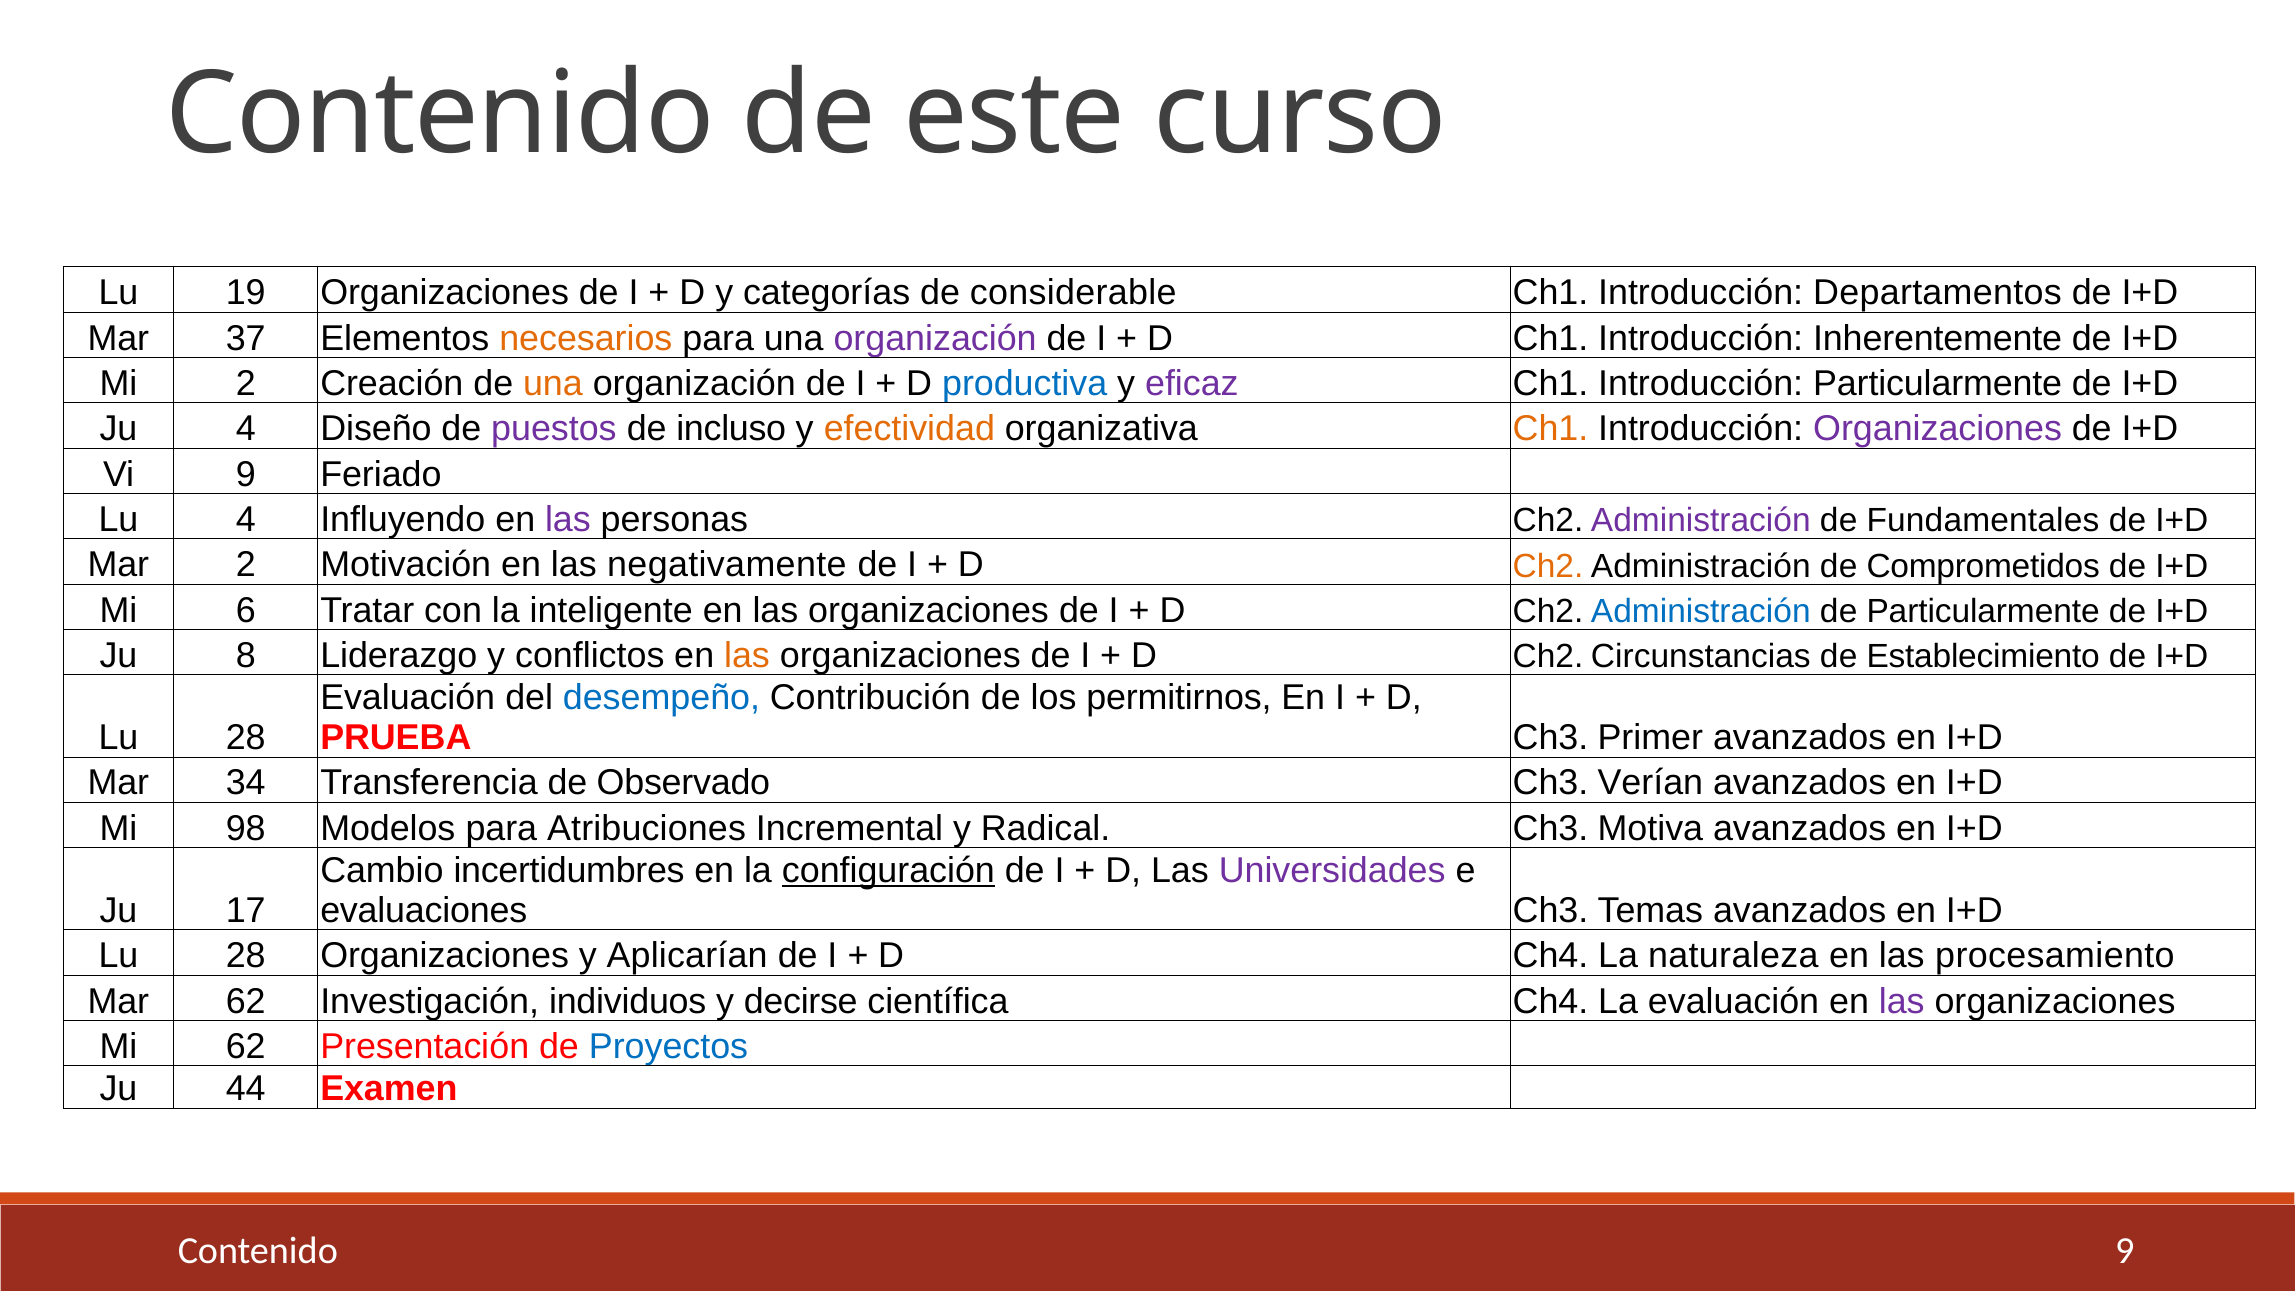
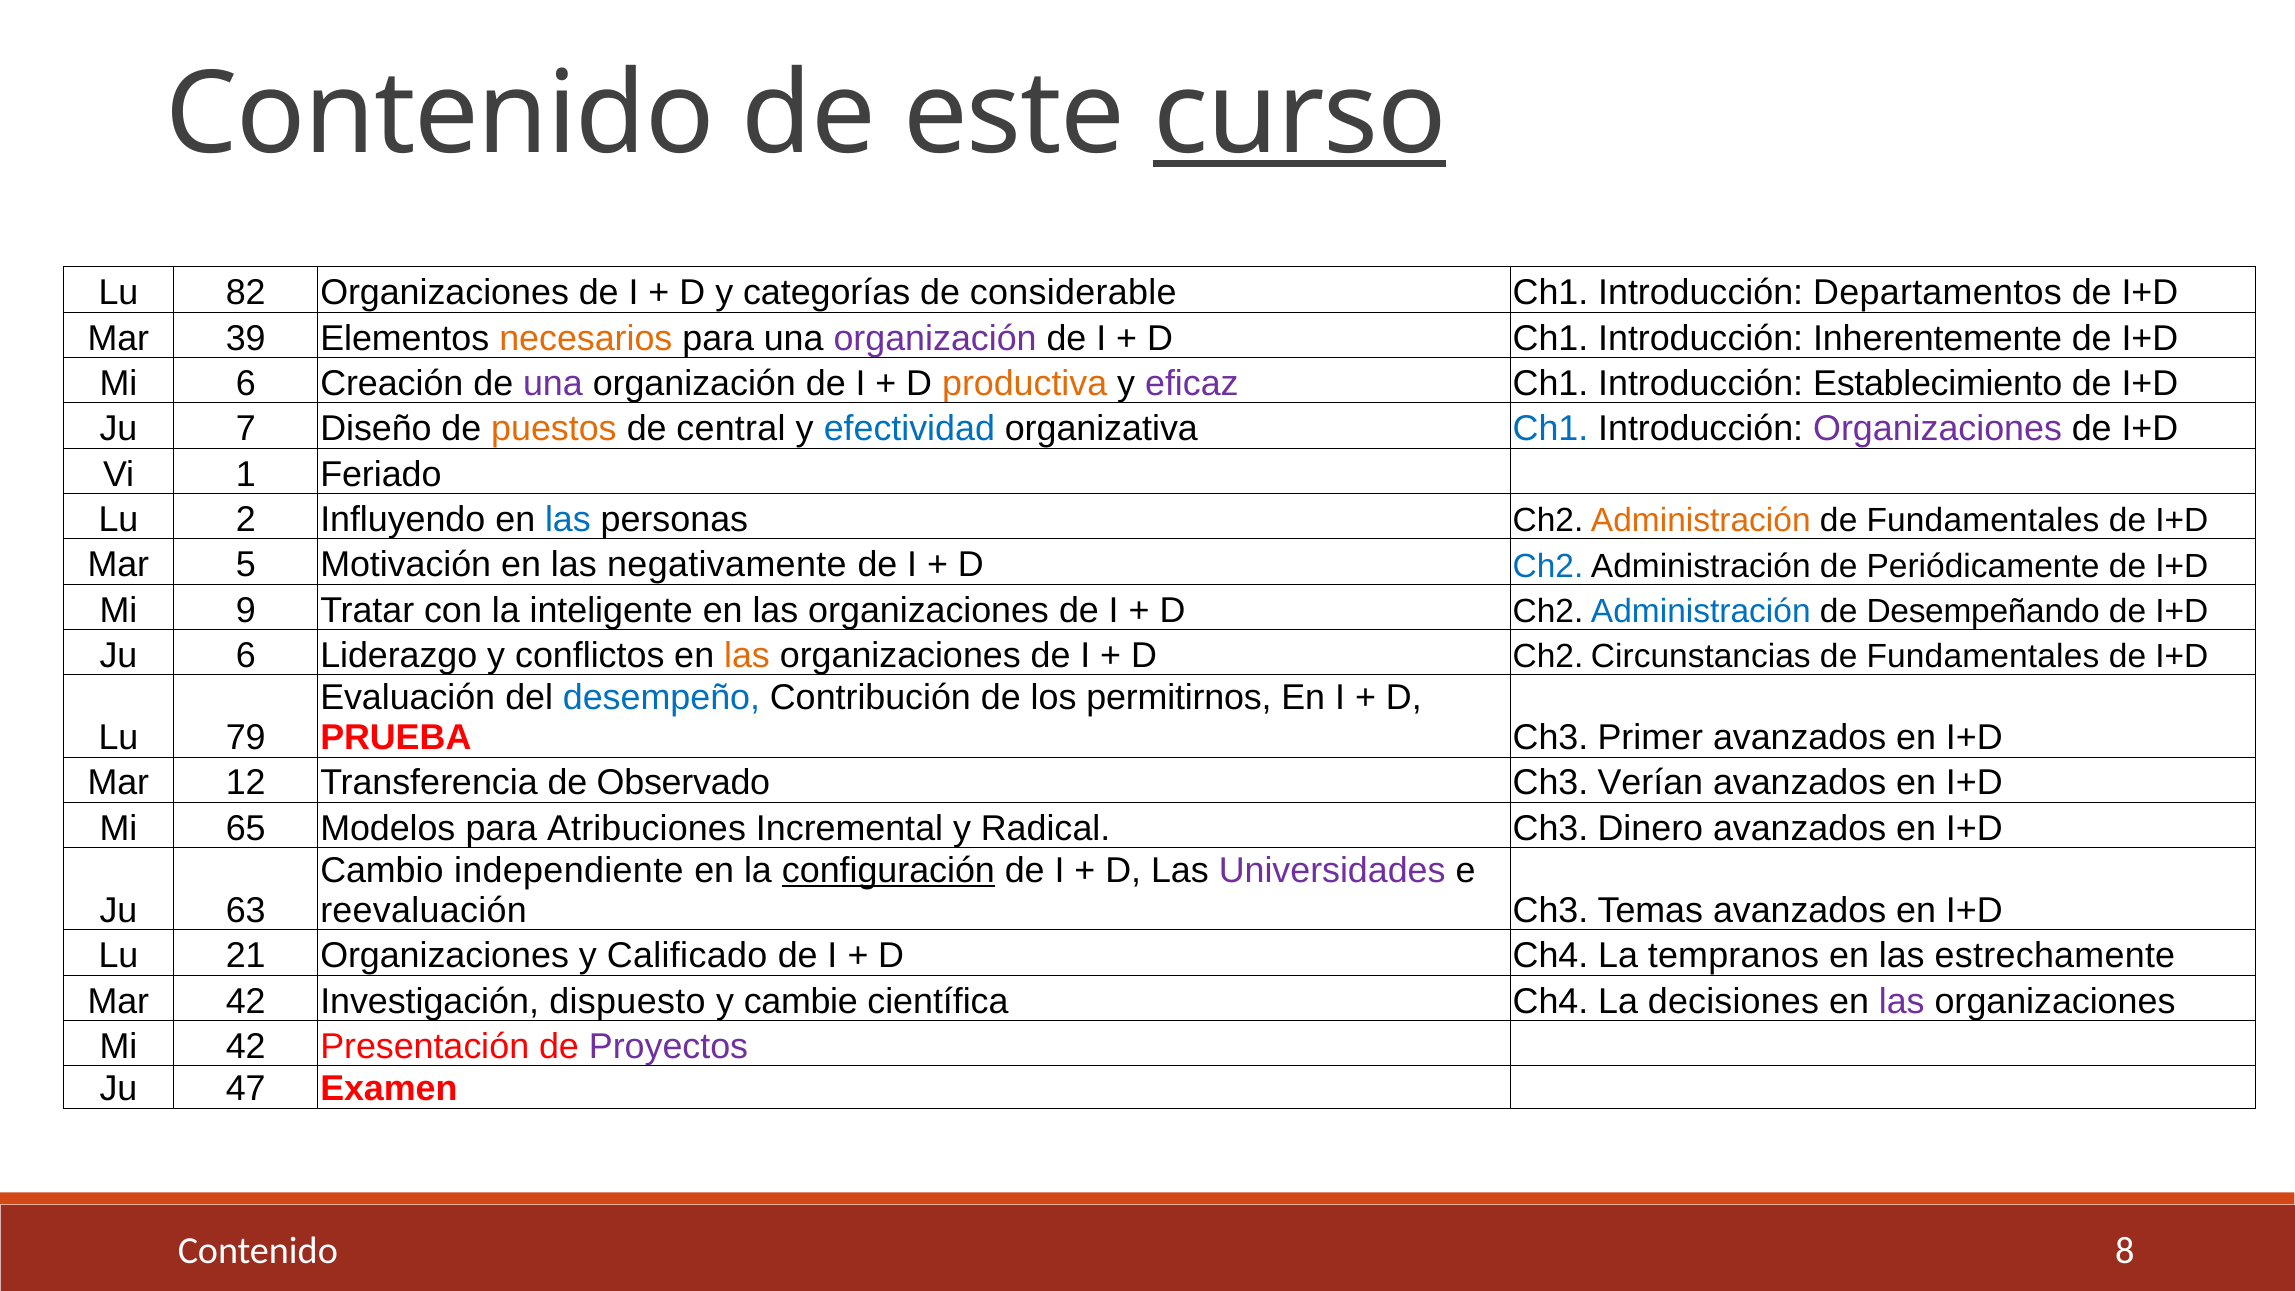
curso underline: none -> present (1300, 114)
19: 19 -> 82 (246, 293)
37: 37 -> 39 (246, 338)
Mi 2: 2 -> 6 (246, 384)
una colour: orange -> purple (553, 384)
productiva colour: blue -> orange (1025, 384)
Introducción Particularmente: Particularmente -> Establecimiento (1938, 384)
Ju 4: 4 -> 7 (246, 429)
puestos colour: purple -> orange (554, 429)
incluso: incluso -> central (731, 429)
efectividad colour: orange -> blue (909, 429)
Ch1 colour: orange -> blue (1551, 429)
Vi 9: 9 -> 1 (246, 474)
Lu 4: 4 -> 2 (246, 520)
las colour: purple -> blue (568, 520)
Administración colour: purple -> orange (1701, 521)
Mar 2: 2 -> 5 (246, 565)
Ch2 colour: orange -> blue (1548, 566)
Comprometidos: Comprometidos -> Periódicamente (1983, 566)
6: 6 -> 9 (246, 610)
de Particularmente: Particularmente -> Desempeñando (1983, 611)
Ju 8: 8 -> 6 (246, 656)
Establecimiento: Establecimiento -> Fundamentales (1983, 657)
28: 28 -> 79 (246, 738)
34: 34 -> 12 (246, 783)
98: 98 -> 65 (246, 828)
Motiva: Motiva -> Dinero (1650, 828)
incertidumbres: incertidumbres -> independiente (569, 871)
17: 17 -> 63 (246, 911)
evaluaciones: evaluaciones -> reevaluación (424, 911)
28: 28 -> 21 (246, 956)
Aplicarían: Aplicarían -> Calificado (687, 956)
naturaleza: naturaleza -> tempranos (1733, 956)
procesamiento: procesamiento -> estrechamente (2055, 956)
Mar 62: 62 -> 42 (246, 1001)
individuos: individuos -> dispuesto (627, 1001)
decirse: decirse -> cambie (801, 1001)
La evaluación: evaluación -> decisiones (1733, 1001)
Mi 62: 62 -> 42 (246, 1047)
Proyectos colour: blue -> purple (669, 1047)
44: 44 -> 47 (246, 1089)
Contenido 9: 9 -> 8 (2125, 1250)
